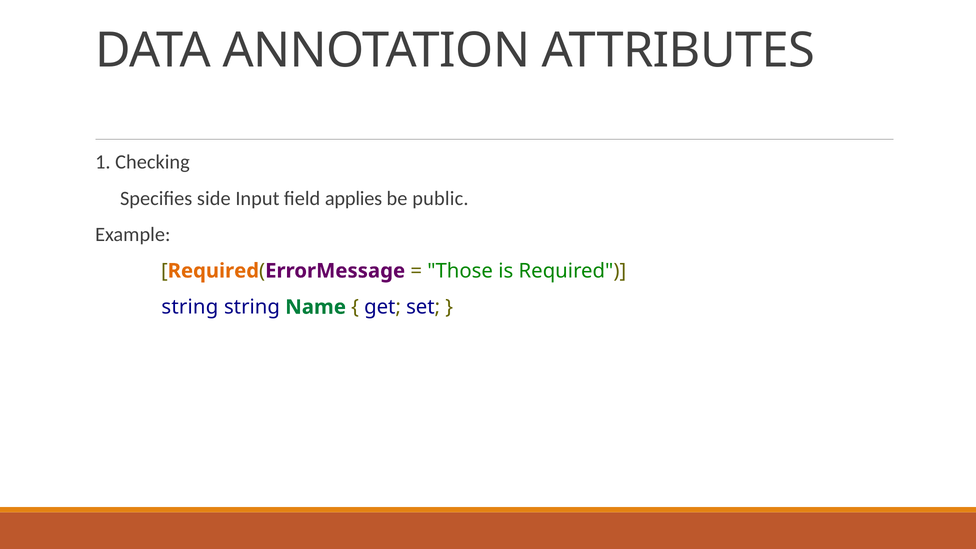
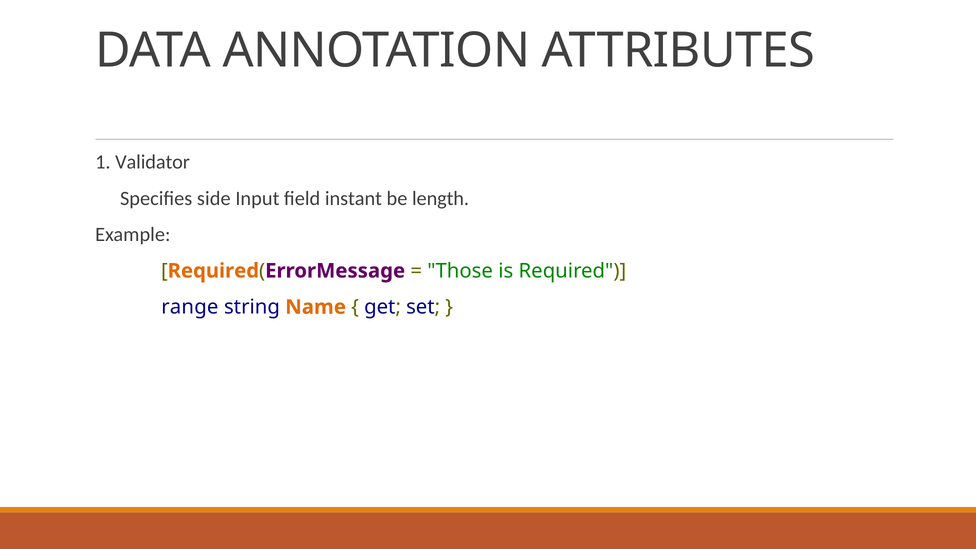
Checking: Checking -> Validator (153, 162)
applies: applies -> instant (353, 198)
public: public -> length (441, 198)
string: string -> range (190, 307)
Name colour: green -> orange (316, 307)
